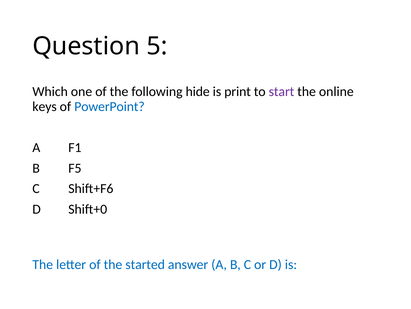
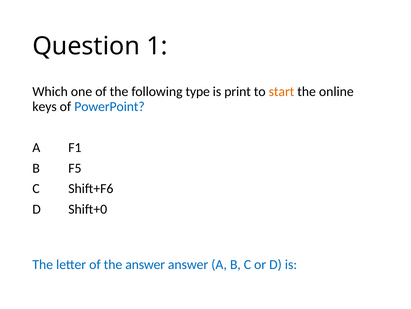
5: 5 -> 1 (157, 46)
hide: hide -> type (198, 91)
start colour: purple -> orange (281, 91)
the started: started -> answer (145, 264)
